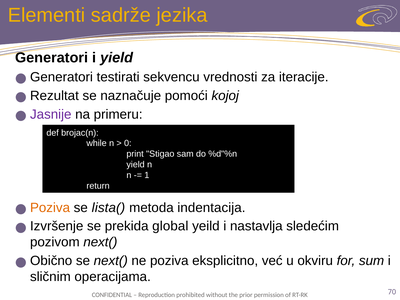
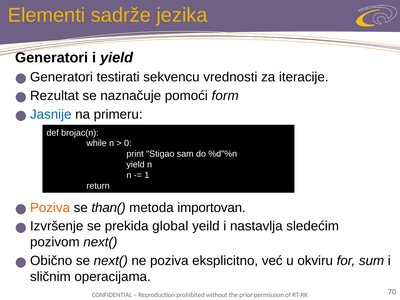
kojoj: kojoj -> form (225, 96)
Jasnije colour: purple -> blue (51, 114)
lista(: lista( -> than( (109, 208)
indentacija: indentacija -> importovan (212, 208)
